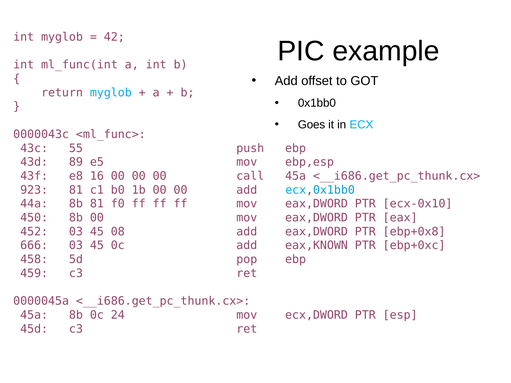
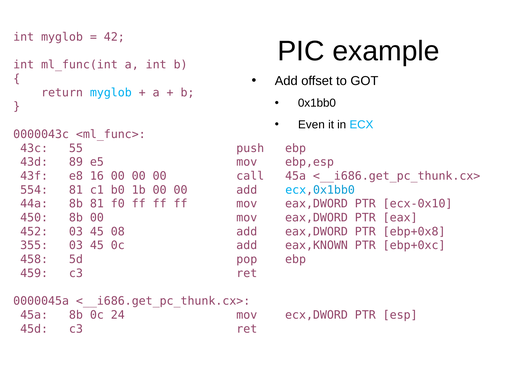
Goes: Goes -> Even (311, 125)
923: 923 -> 554 (34, 190)
666: 666 -> 355 (34, 246)
